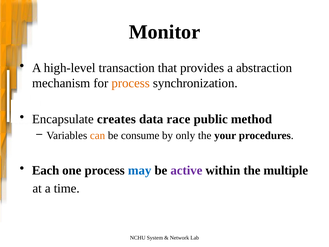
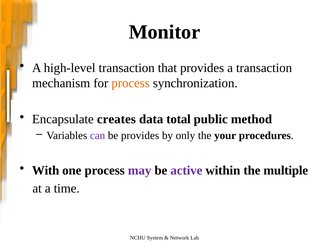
a abstraction: abstraction -> transaction (264, 68)
race: race -> total (179, 119)
can colour: orange -> purple (98, 135)
be consume: consume -> provides (140, 135)
Each: Each -> With (46, 170)
may colour: blue -> purple (140, 170)
